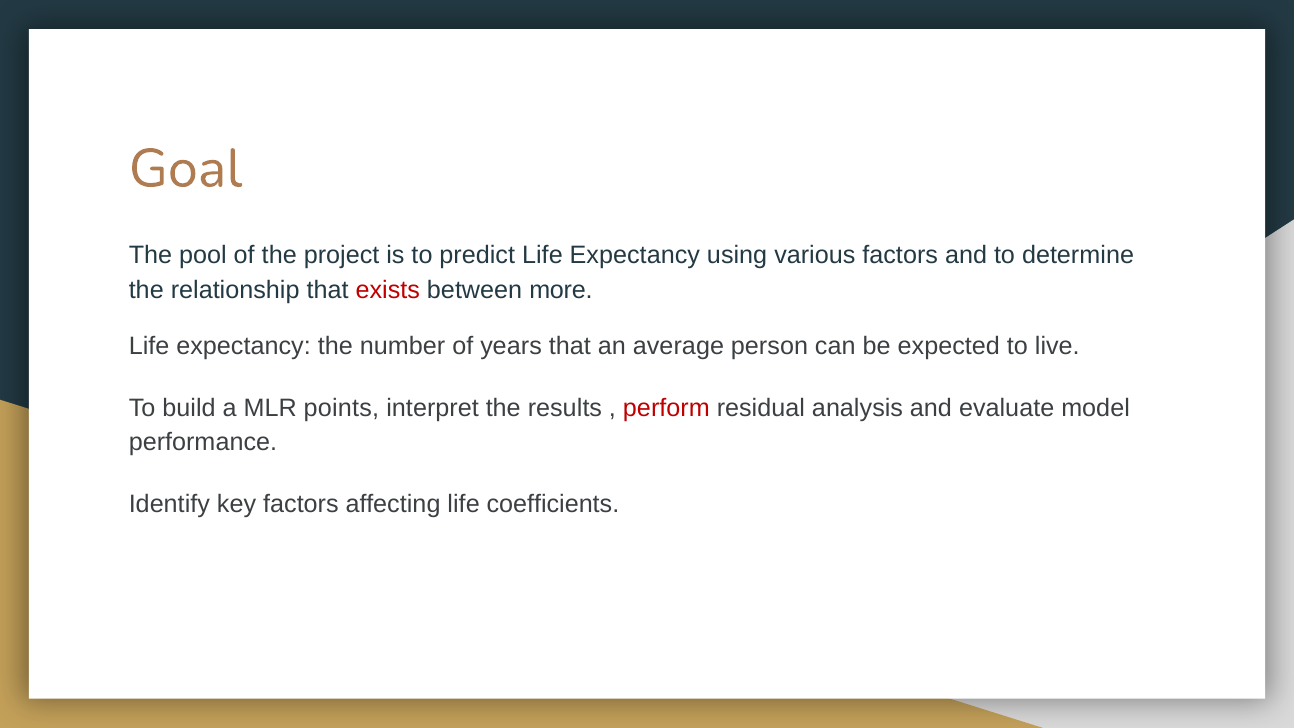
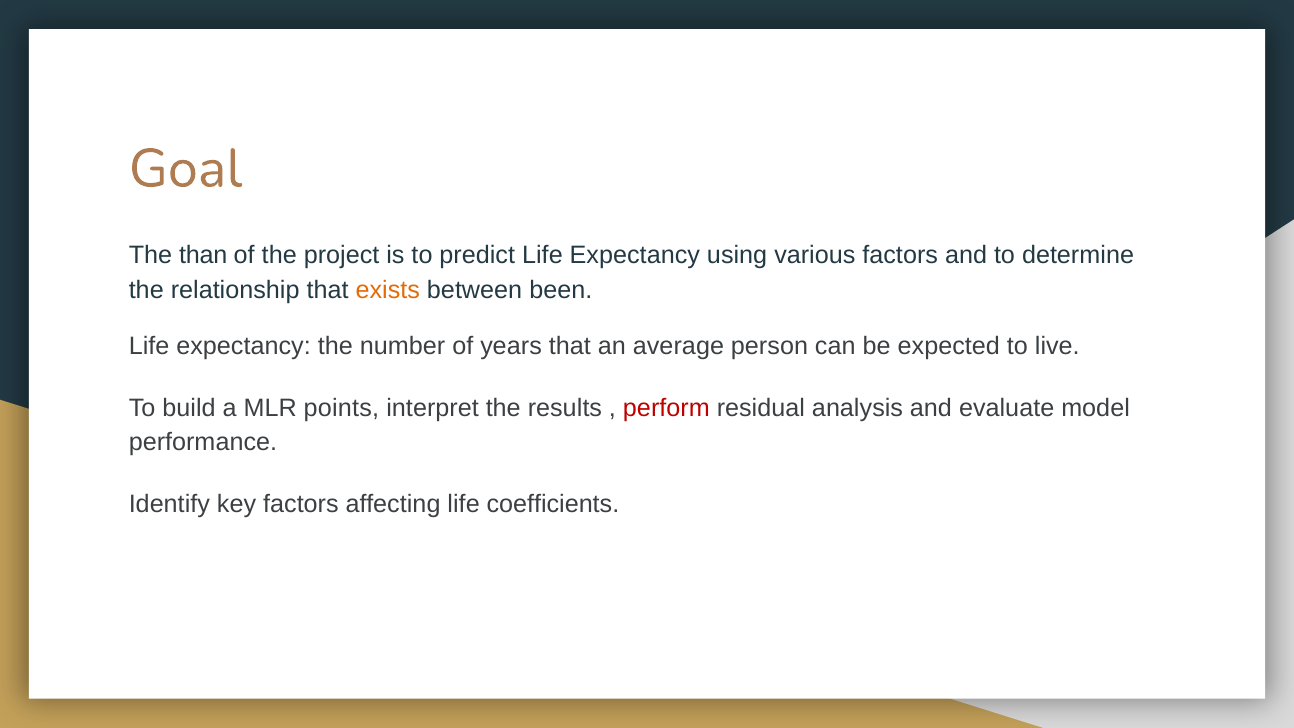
pool: pool -> than (203, 255)
exists colour: red -> orange (388, 290)
more: more -> been (561, 290)
